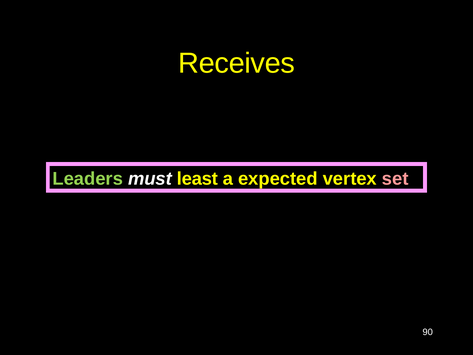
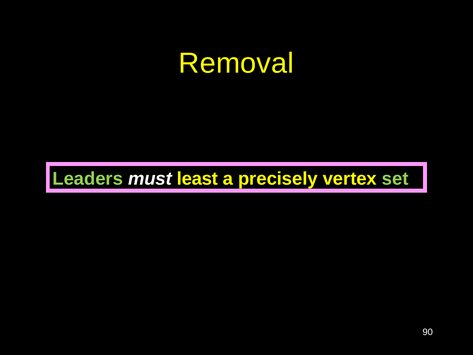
Receives: Receives -> Removal (236, 63)
expected: expected -> precisely (278, 178)
set colour: pink -> light green (395, 178)
